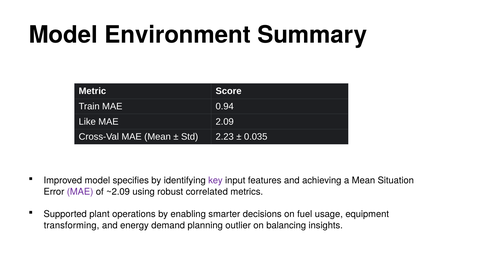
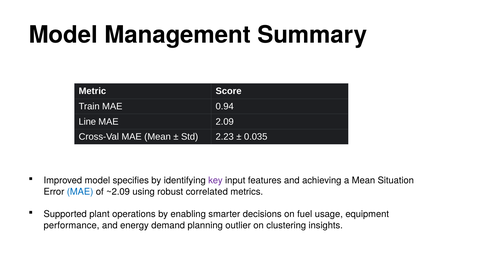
Environment: Environment -> Management (178, 35)
Like: Like -> Line (87, 121)
MAE colour: purple -> blue (80, 191)
transforming: transforming -> performance (72, 225)
balancing: balancing -> clustering (286, 225)
